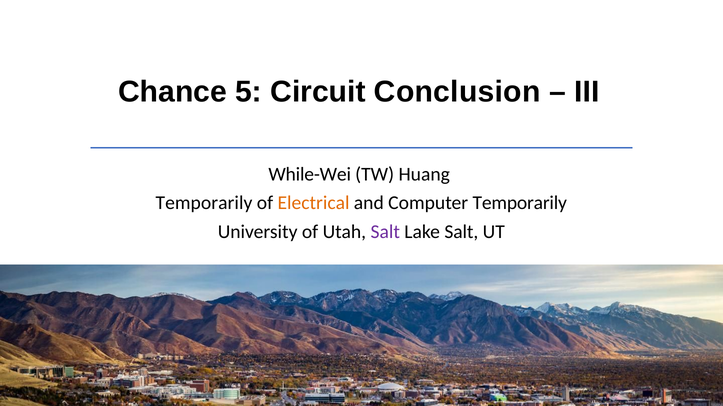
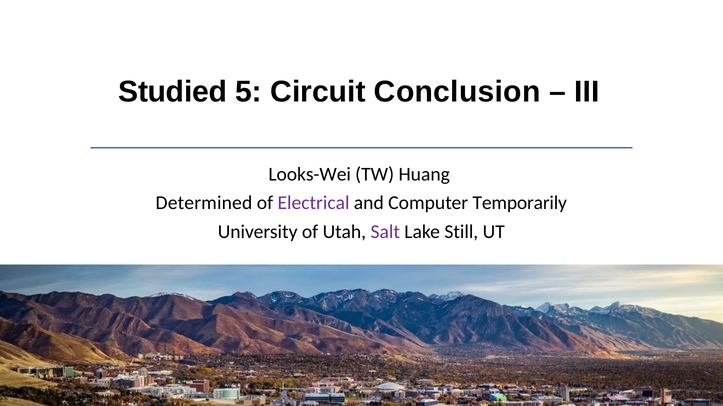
Chance: Chance -> Studied (173, 92)
While-Wei: While-Wei -> Looks-Wei (310, 175)
Temporarily: Temporarily -> Determined (204, 203)
Electrical colour: orange -> purple (314, 203)
Lake Salt: Salt -> Still (461, 232)
